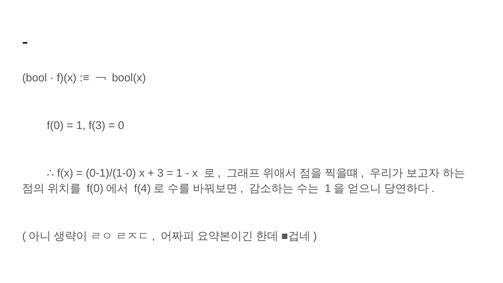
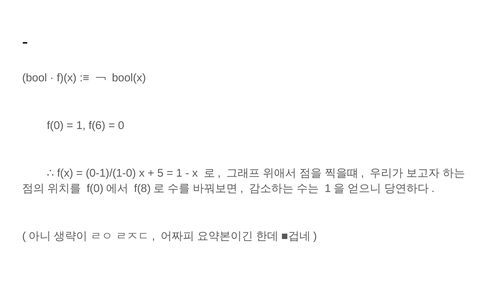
f(3: f(3 -> f(6 (97, 125)
3: 3 -> 5 (160, 173)
f(4: f(4 -> f(8 (142, 188)
